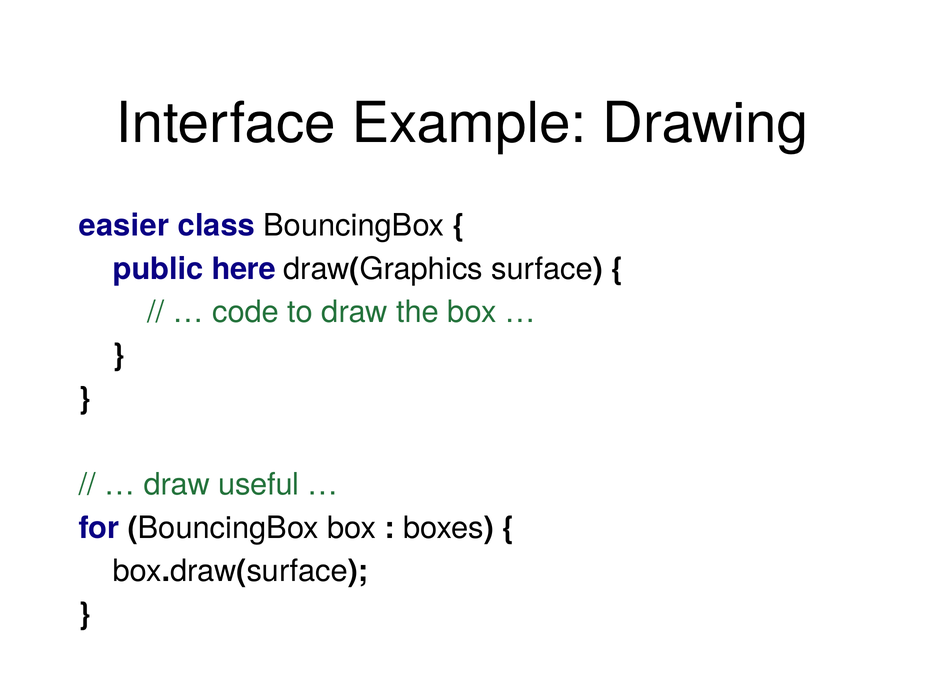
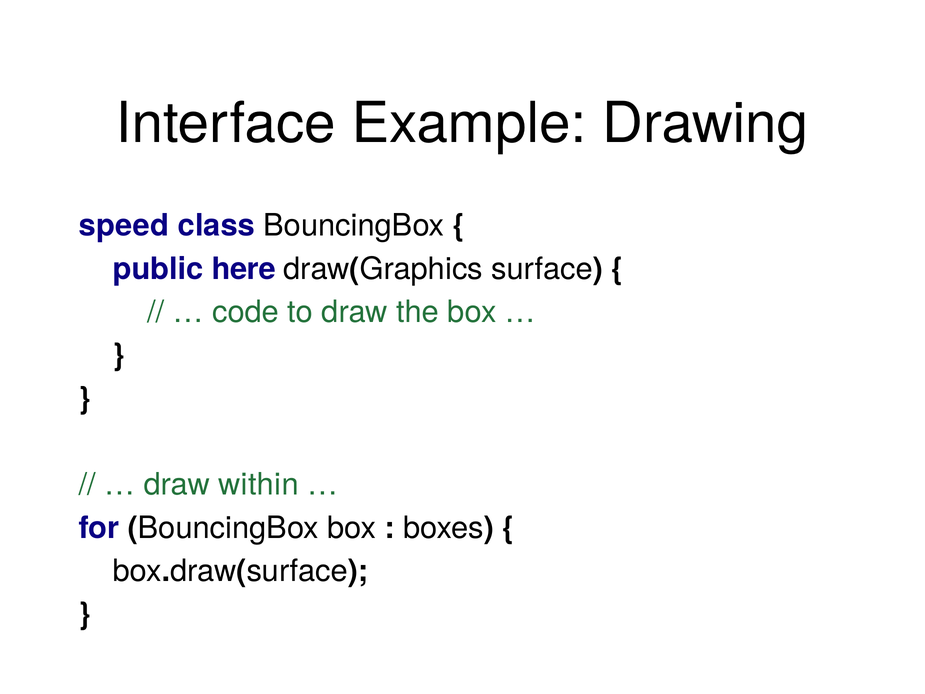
easier: easier -> speed (124, 226)
useful: useful -> within (259, 485)
